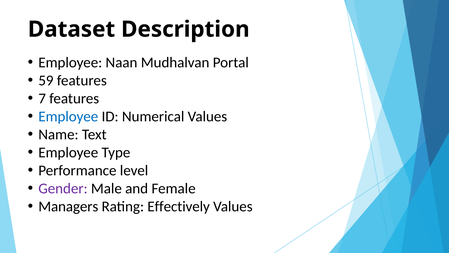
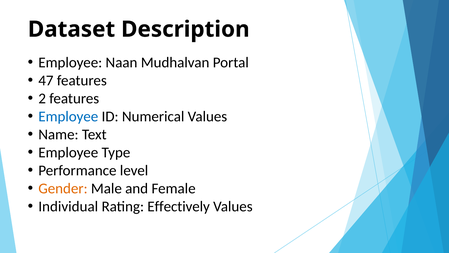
59: 59 -> 47 (46, 80)
7: 7 -> 2 (42, 98)
Gender colour: purple -> orange (63, 188)
Managers: Managers -> Individual (68, 206)
